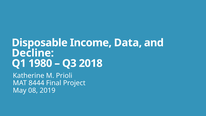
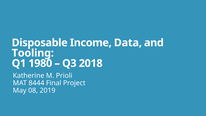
Decline: Decline -> Tooling (33, 53)
